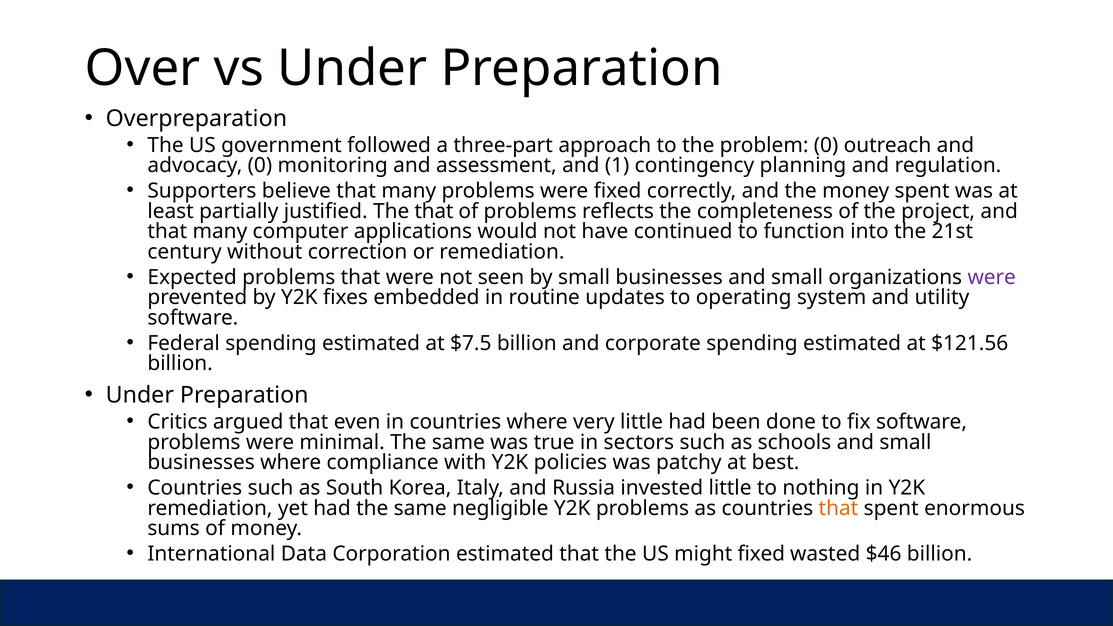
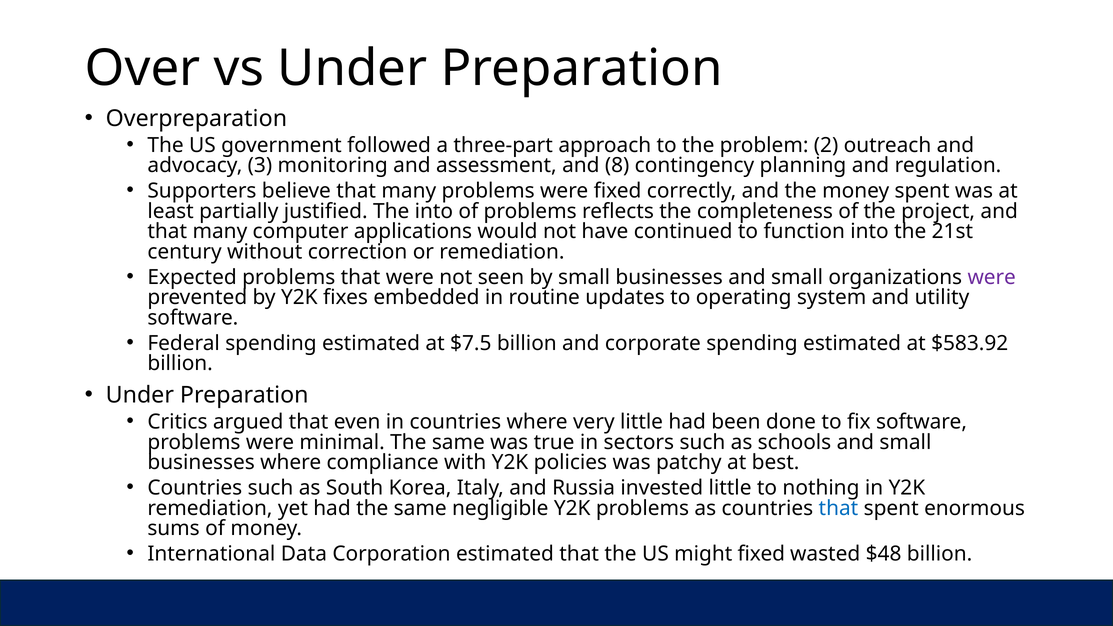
problem 0: 0 -> 2 (826, 145)
advocacy 0: 0 -> 3 (260, 165)
1: 1 -> 8 (617, 165)
The that: that -> into (434, 211)
$121.56: $121.56 -> $583.92 (970, 343)
that colour: orange -> blue (838, 508)
$46: $46 -> $48 (884, 554)
